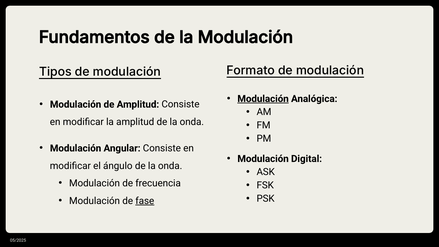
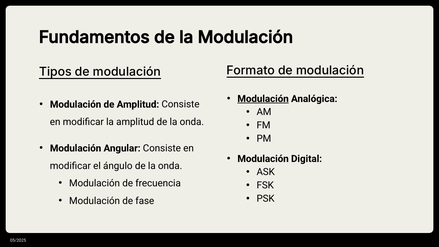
fase underline: present -> none (145, 201)
